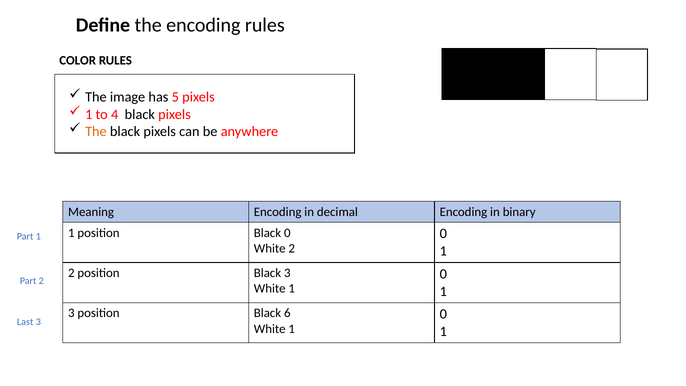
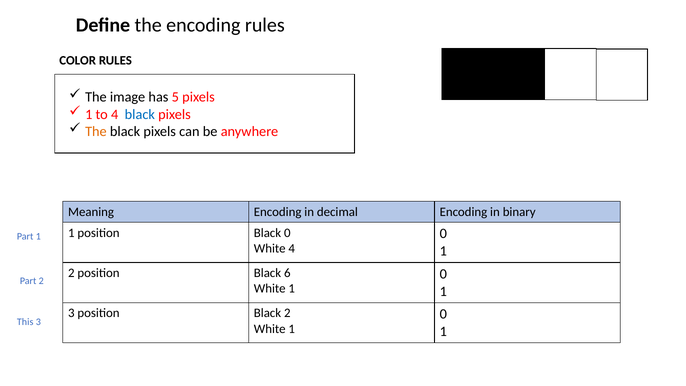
black colour: black -> blue (140, 114)
White 2: 2 -> 4 (292, 248)
Black 3: 3 -> 6 (287, 273)
Black 6: 6 -> 2 (287, 313)
Last: Last -> This (25, 322)
